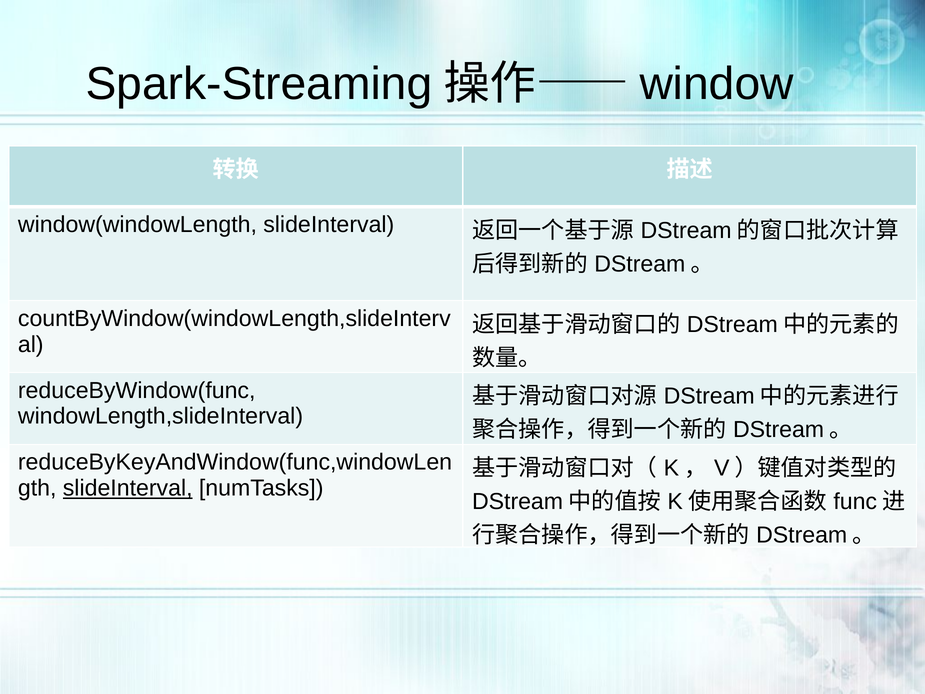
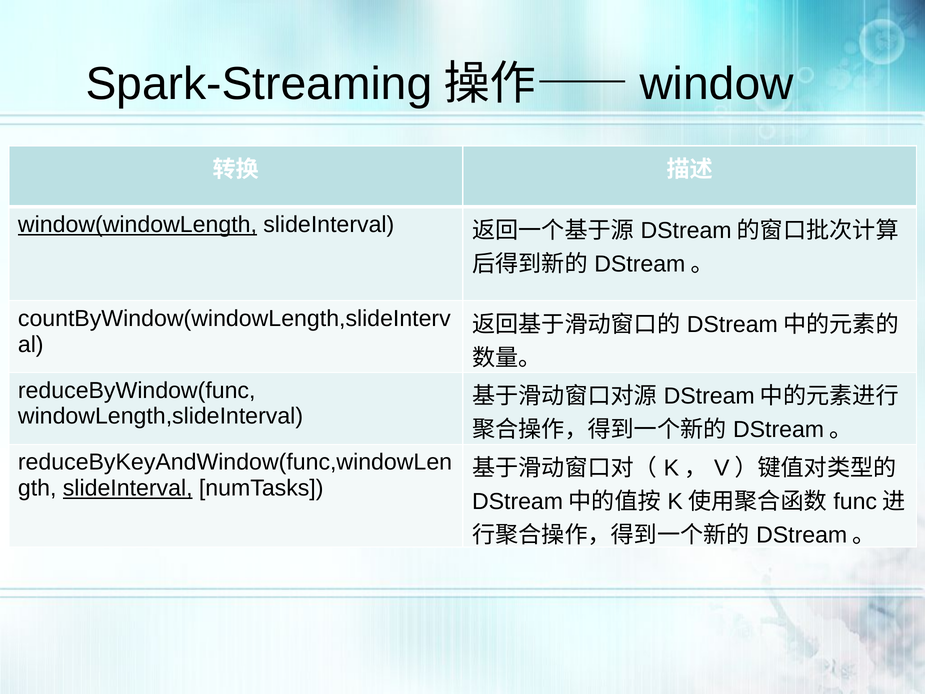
window(windowLength underline: none -> present (137, 225)
